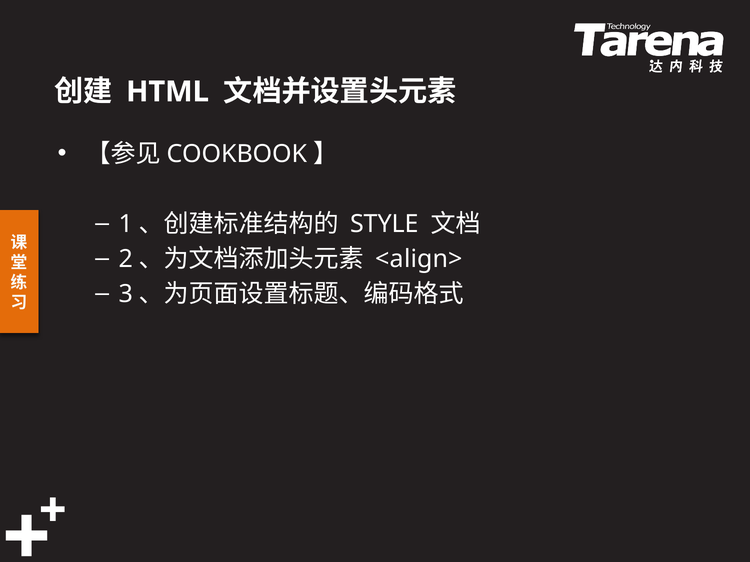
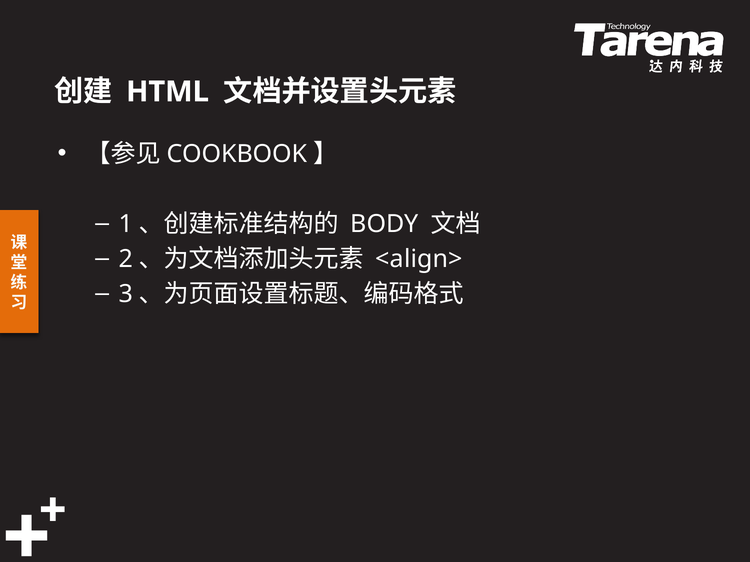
STYLE: STYLE -> BODY (384, 224)
